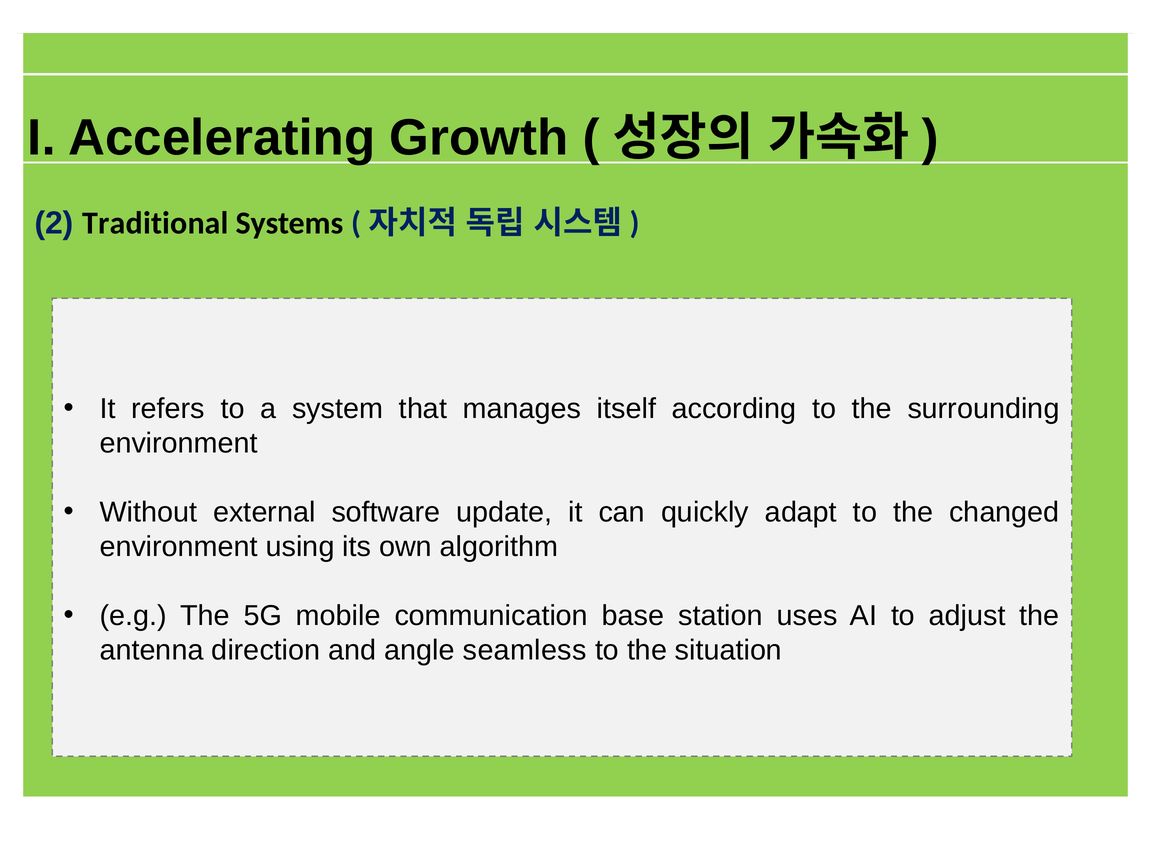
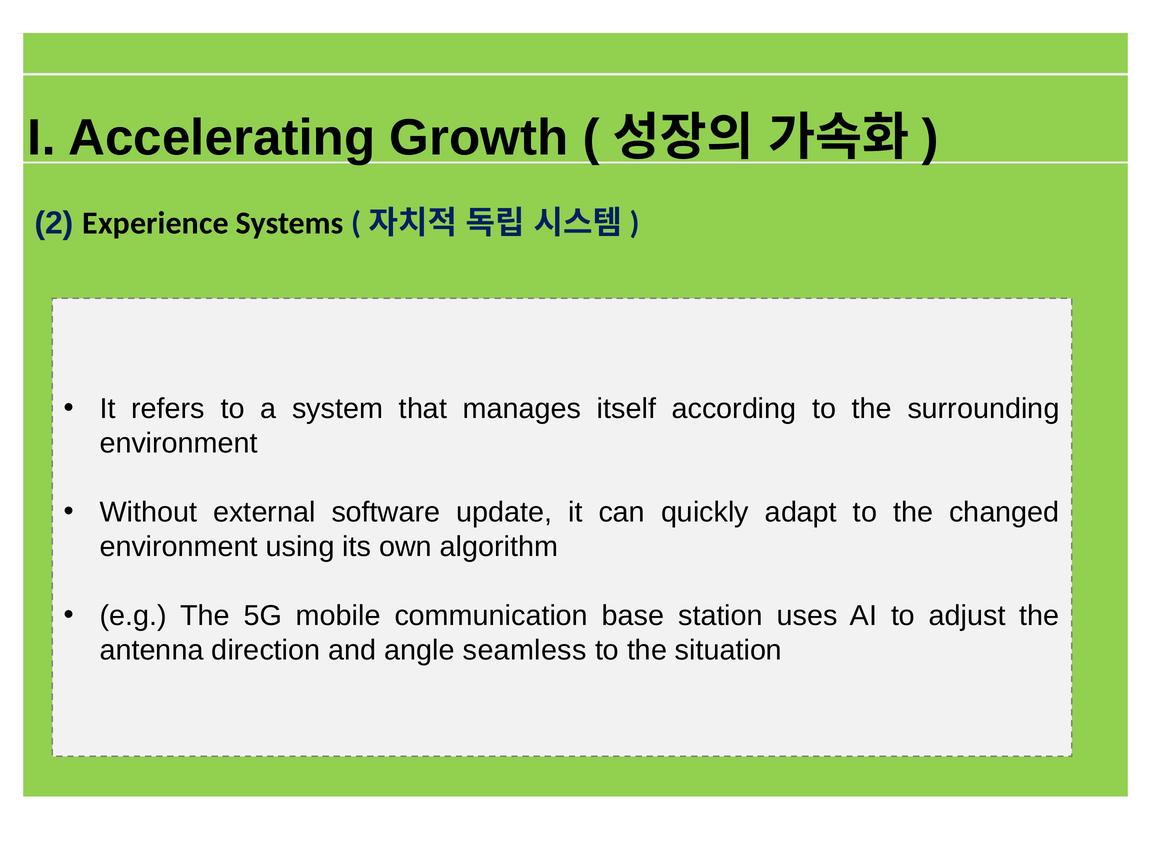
Traditional: Traditional -> Experience (156, 223)
